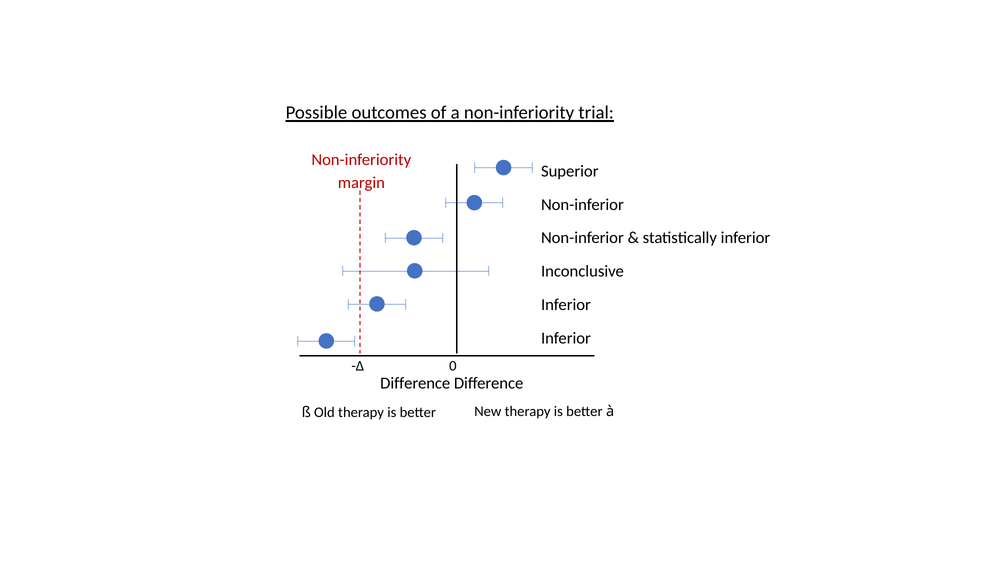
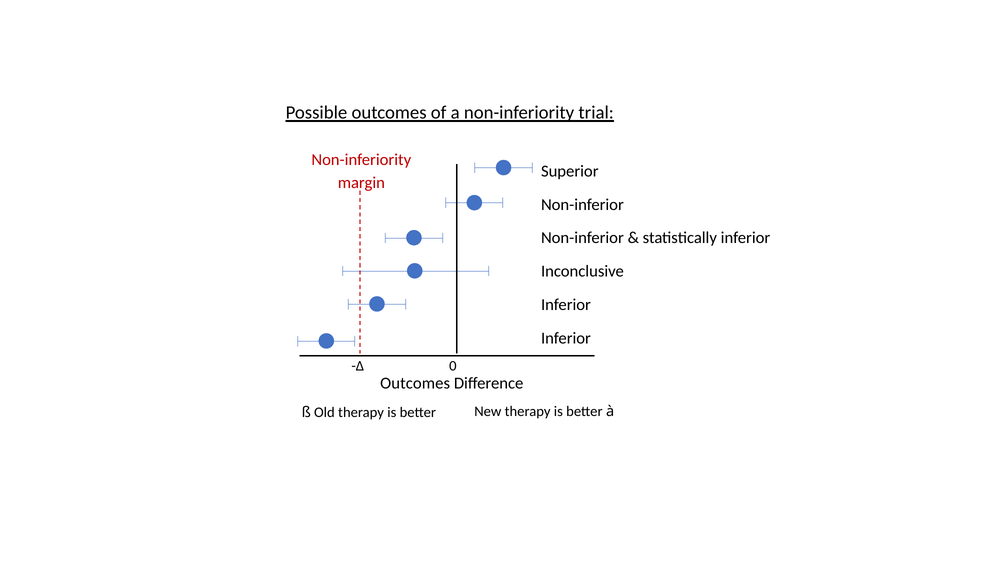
Difference: Difference -> Outcomes (415, 383)
